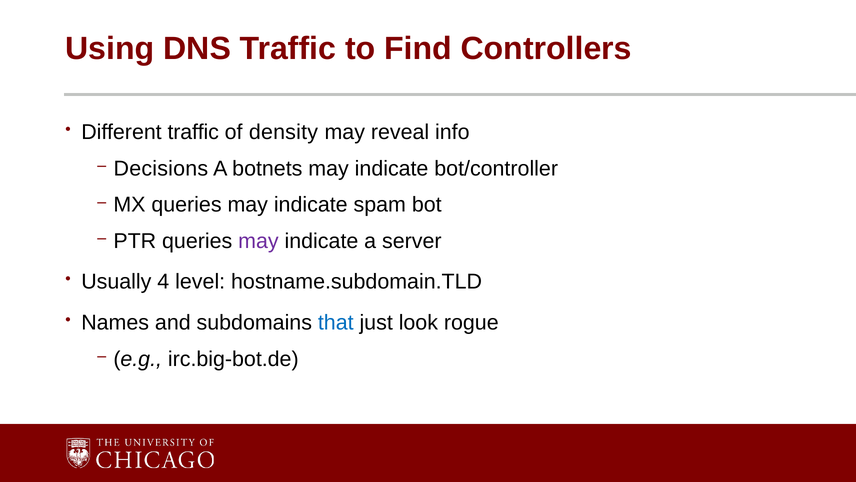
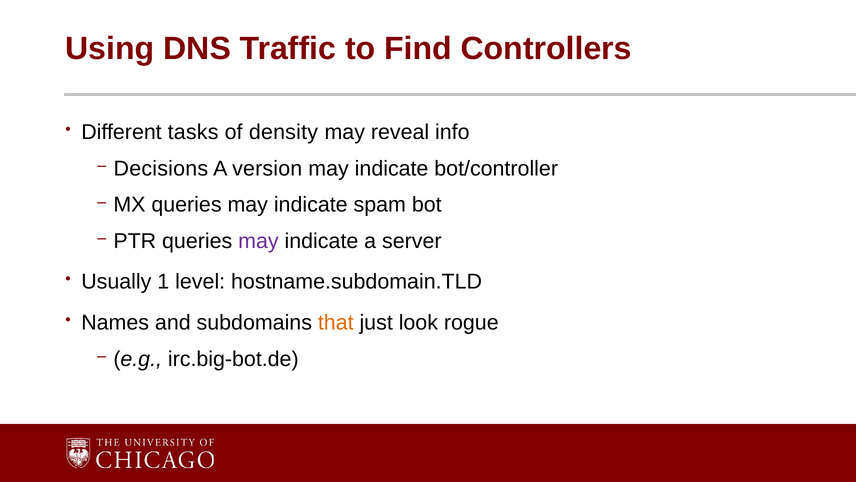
Different traffic: traffic -> tasks (193, 132)
botnets: botnets -> version (267, 168)
4: 4 -> 1 (163, 282)
that colour: blue -> orange (336, 322)
